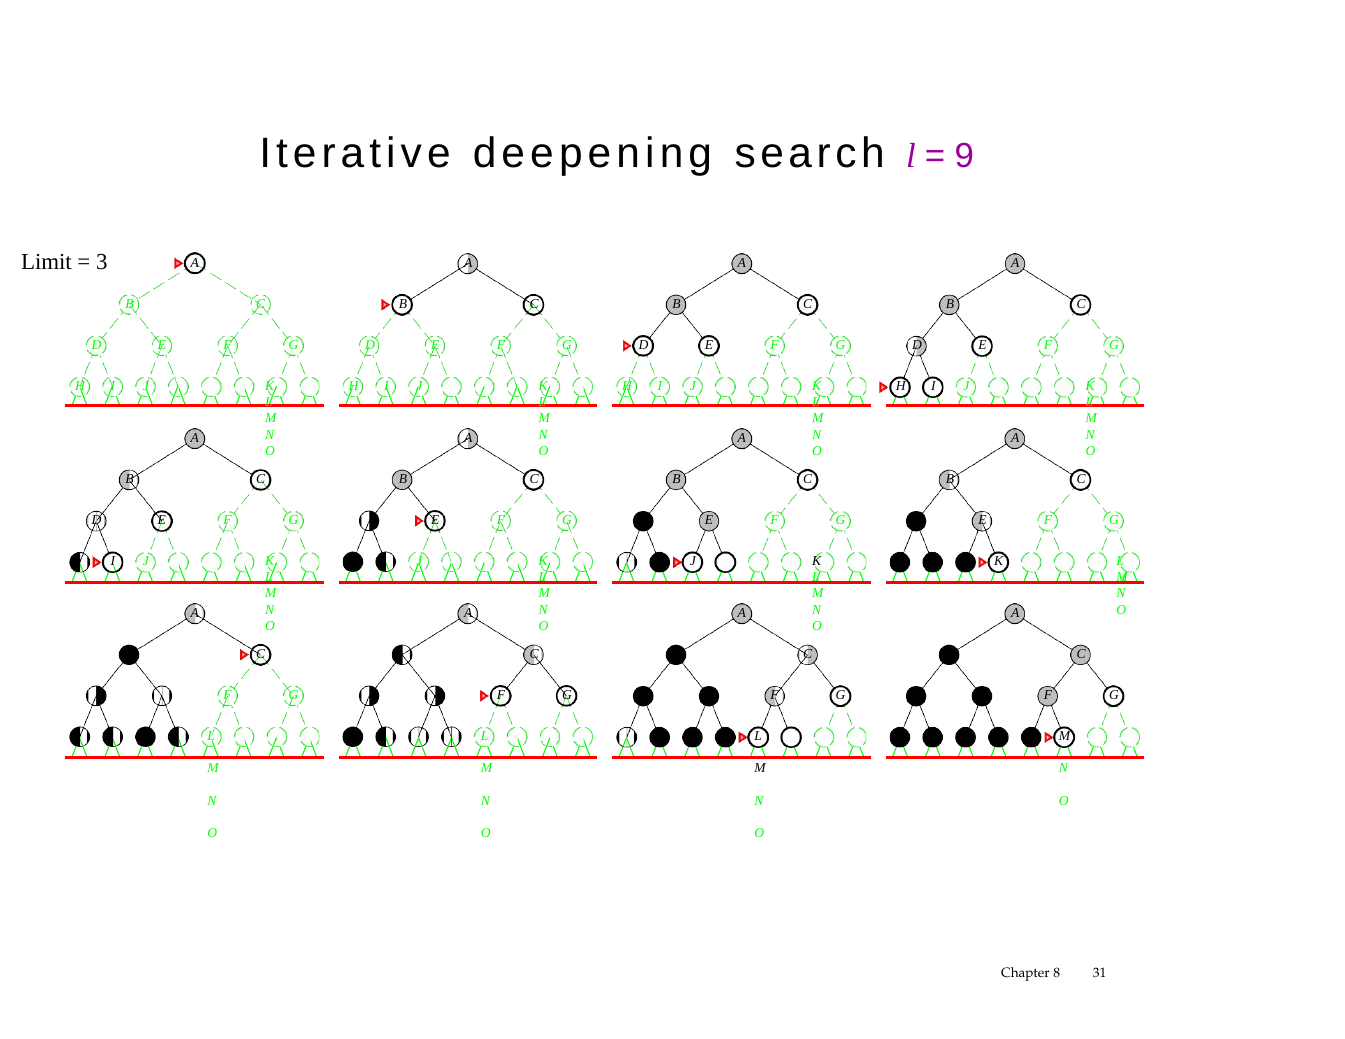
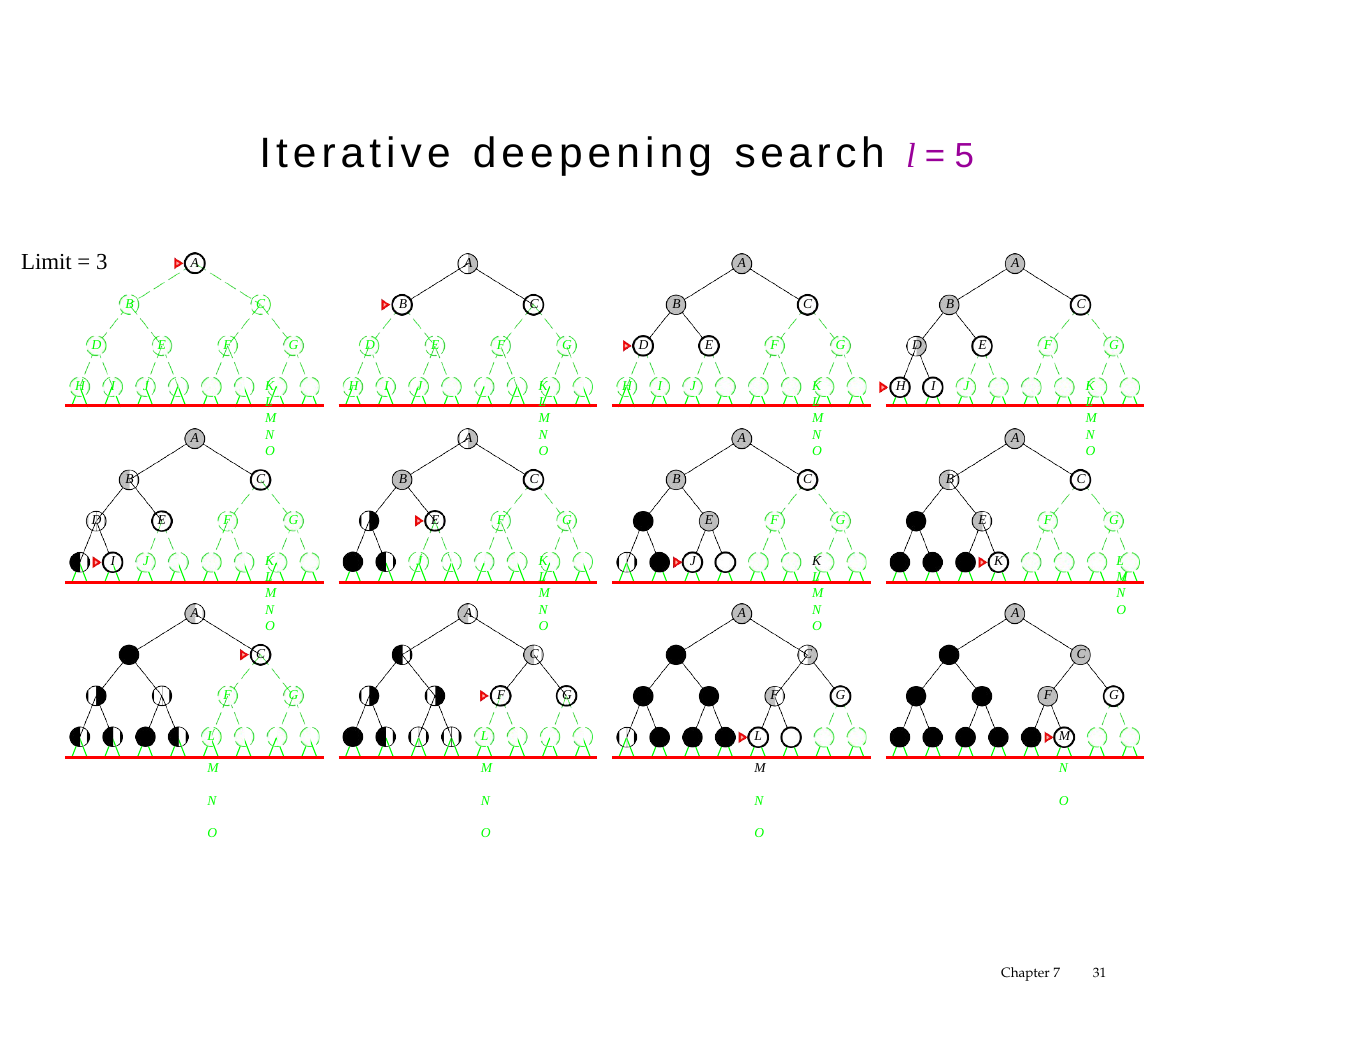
9: 9 -> 5 (964, 156)
8: 8 -> 7 (1057, 973)
